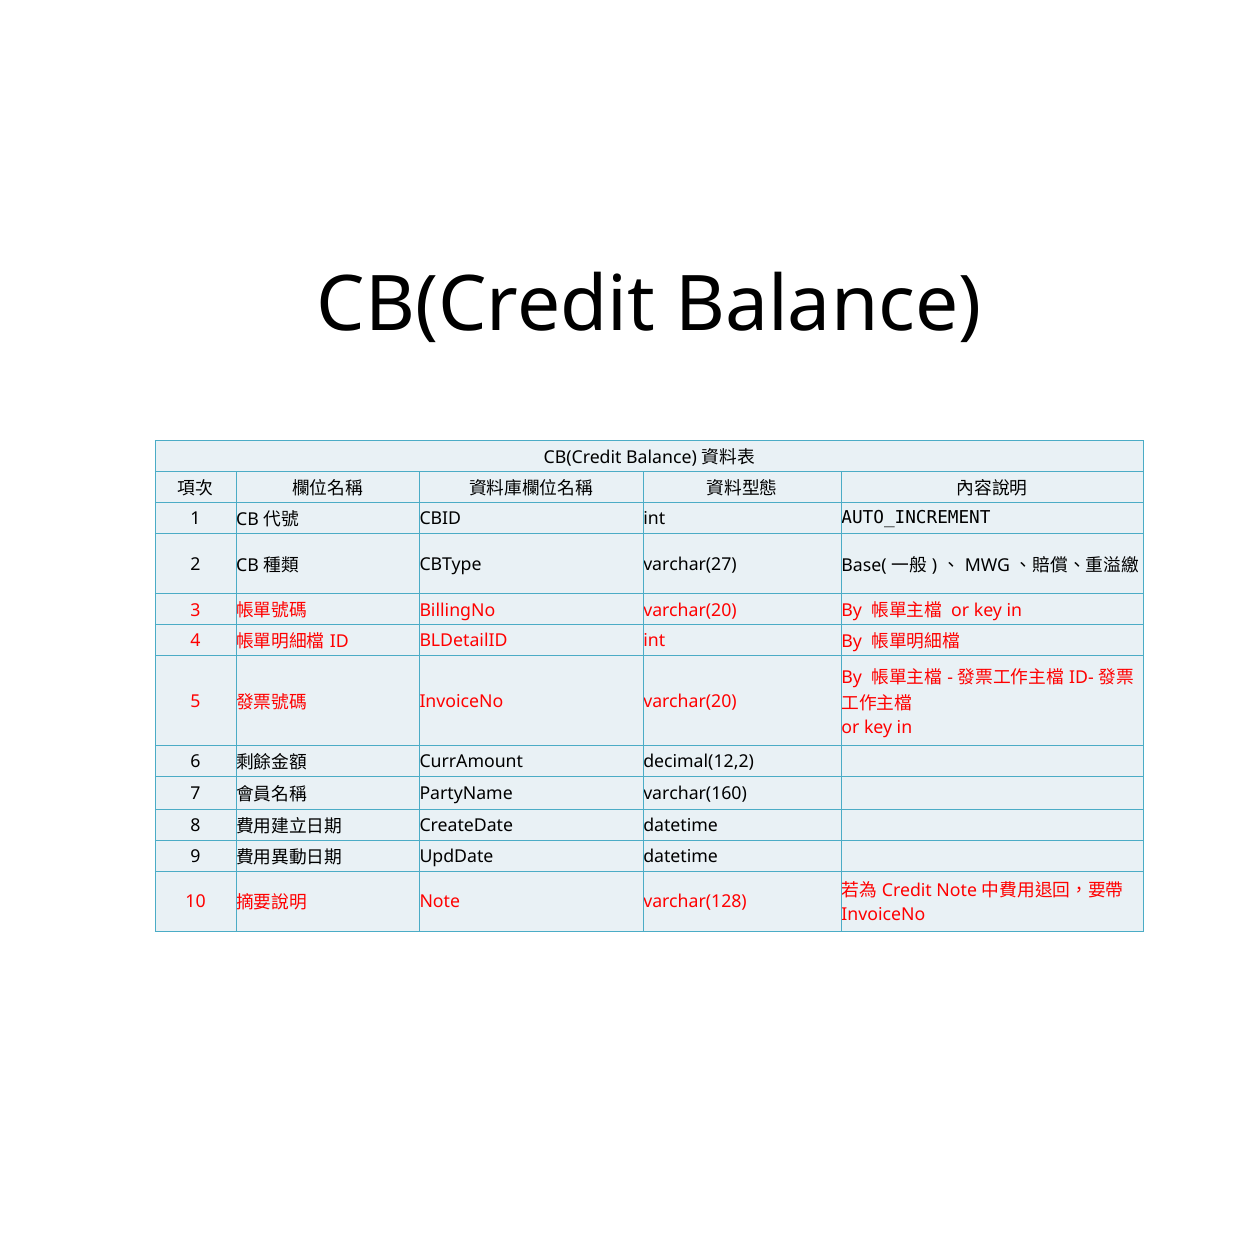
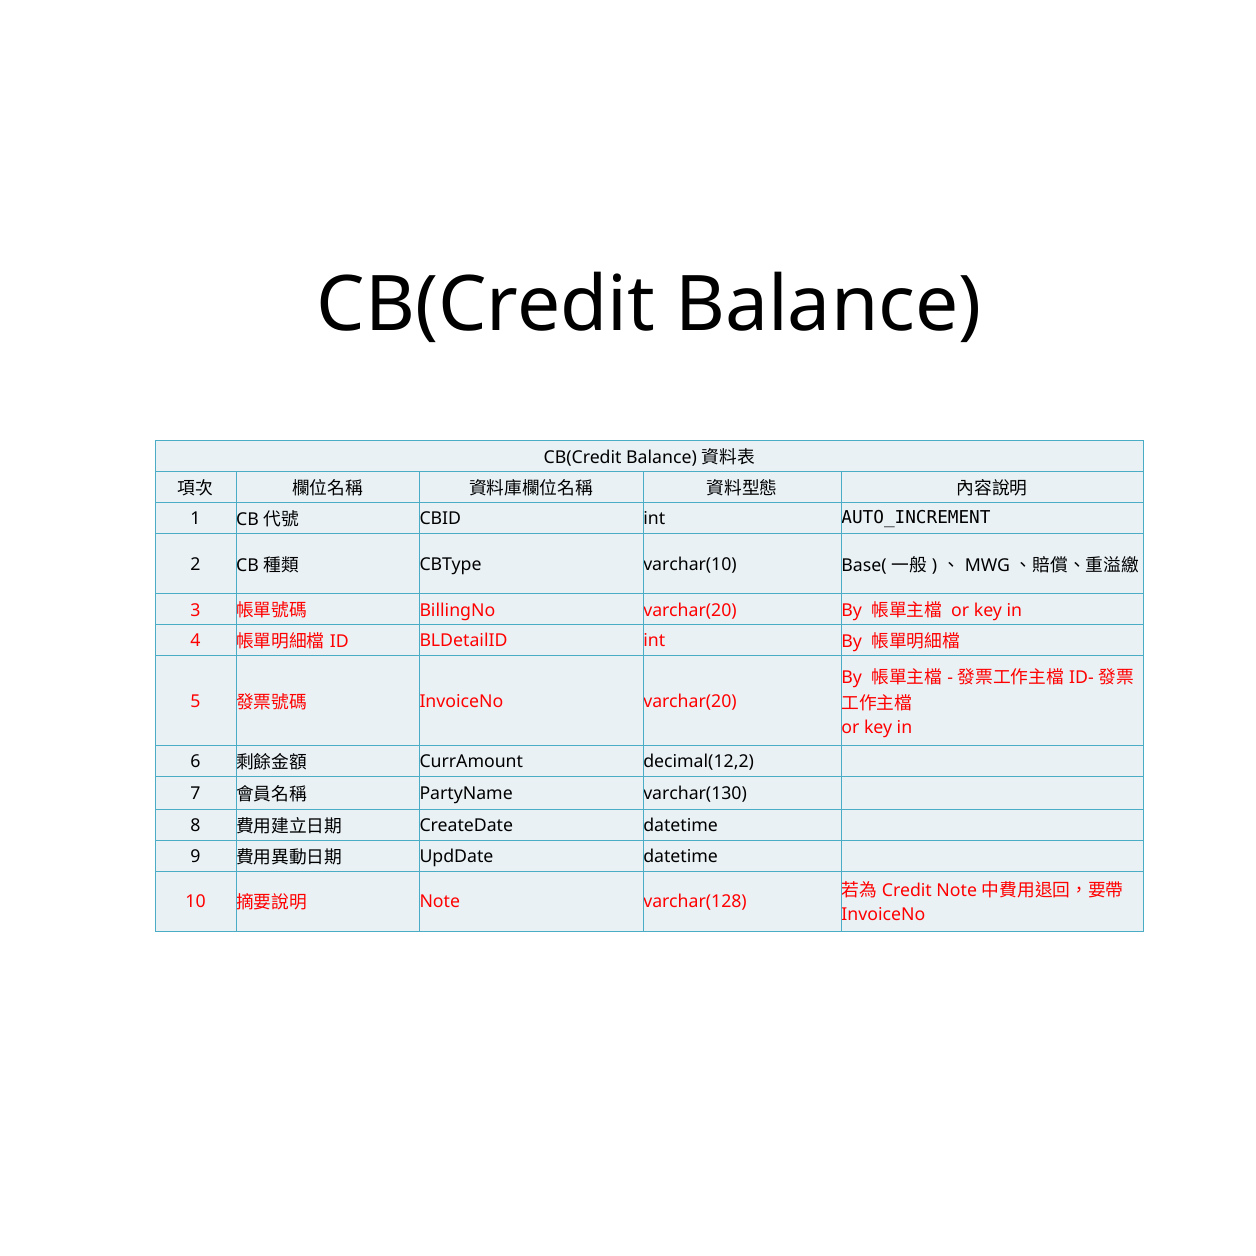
varchar(27: varchar(27 -> varchar(10 (690, 565)
varchar(160: varchar(160 -> varchar(130 (695, 794)
